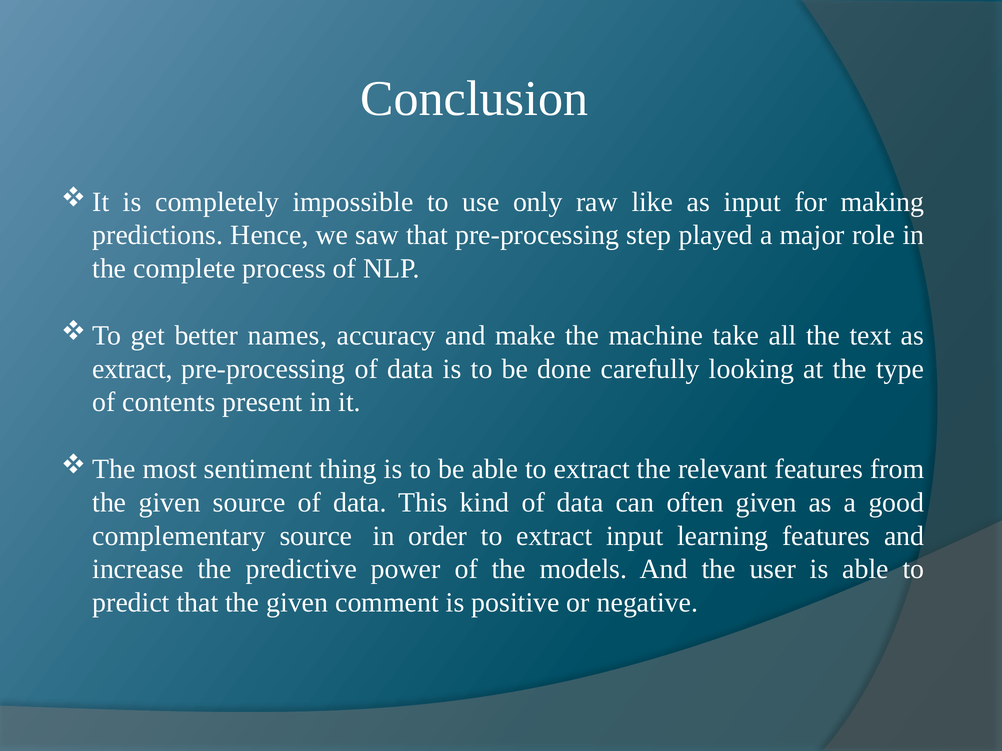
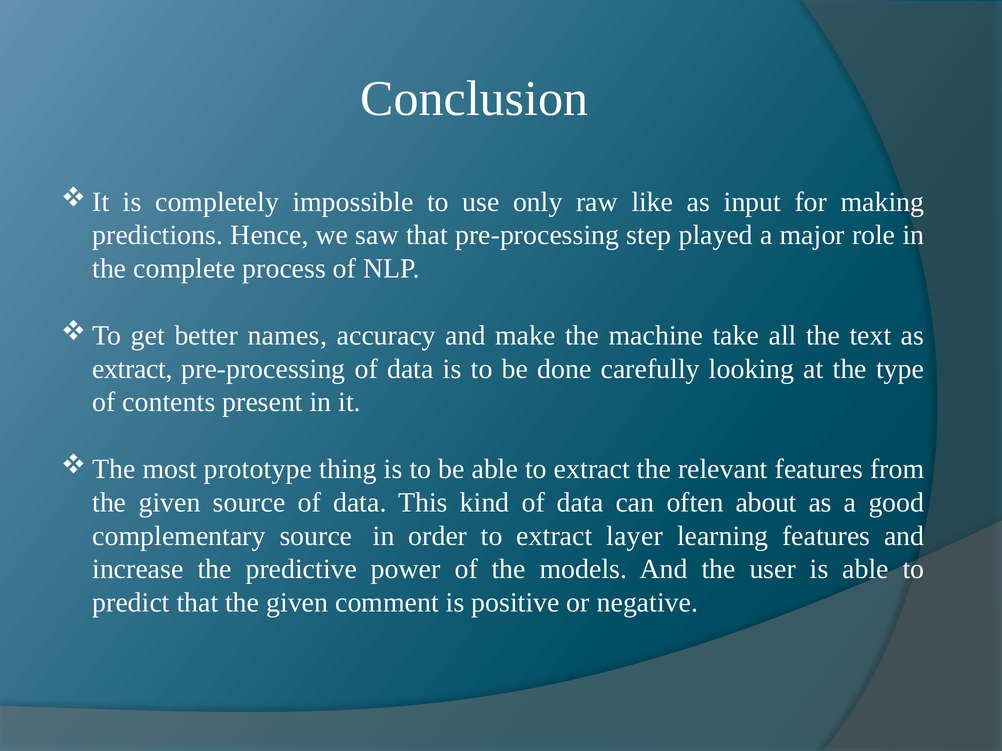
sentiment: sentiment -> prototype (258, 469)
often given: given -> about (766, 503)
extract input: input -> layer (635, 536)
